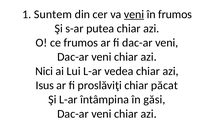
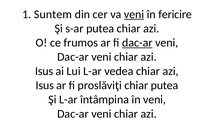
în frumos: frumos -> fericire (175, 14)
dac-ar underline: none -> present (137, 43)
Nici: Nici -> Isus (44, 71)
chiar păcat: păcat -> putea (165, 86)
în găsi: găsi -> veni (155, 100)
